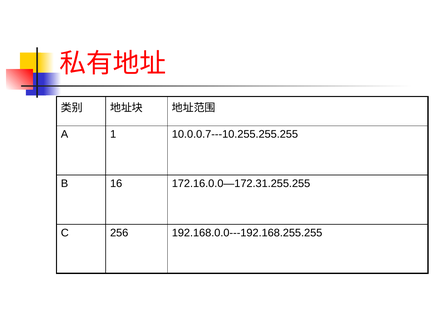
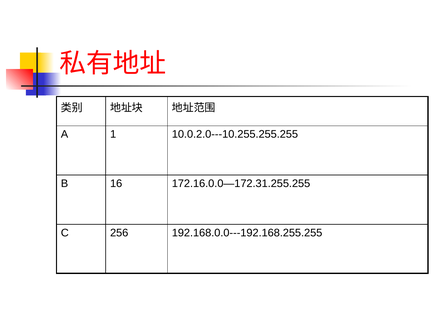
10.0.0.7---10.255.255.255: 10.0.0.7---10.255.255.255 -> 10.0.2.0---10.255.255.255 (235, 134)
